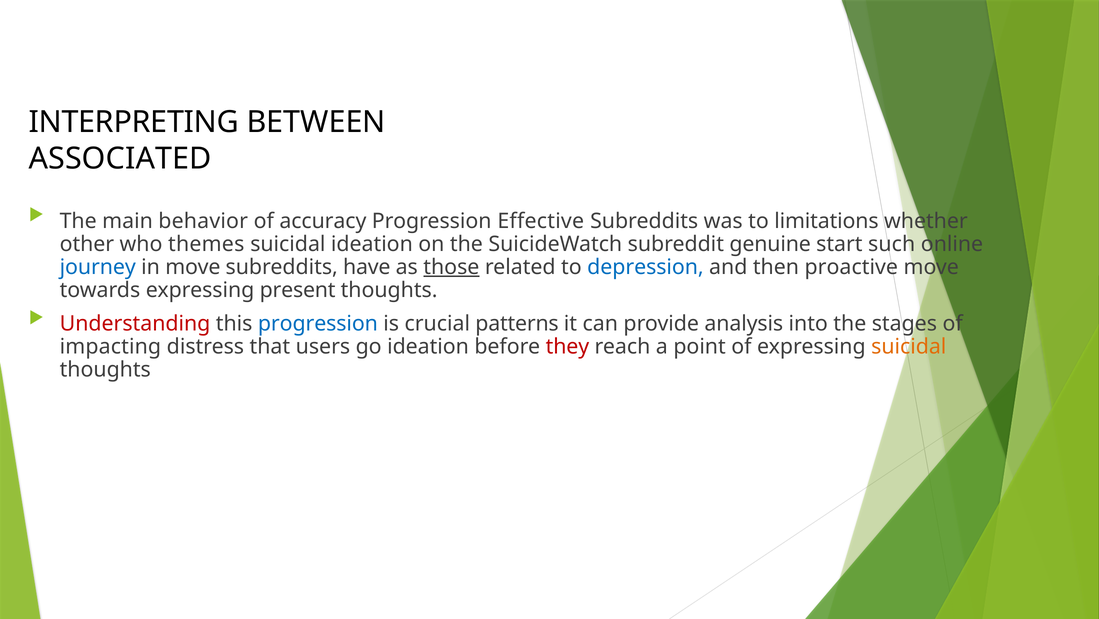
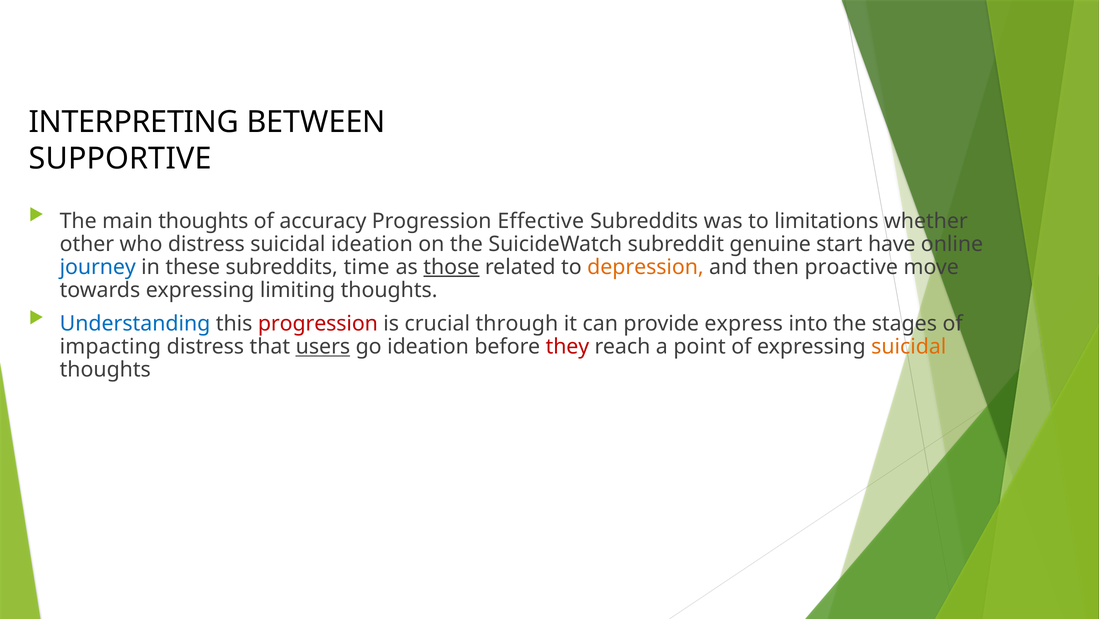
ASSOCIATED: ASSOCIATED -> SUPPORTIVE (120, 158)
main behavior: behavior -> thoughts (203, 221)
who themes: themes -> distress (206, 244)
such: such -> have (892, 244)
in move: move -> these (193, 267)
have: have -> time (367, 267)
depression colour: blue -> orange (645, 267)
present: present -> limiting (298, 290)
Understanding colour: red -> blue (135, 323)
progression colour: blue -> red (318, 323)
patterns: patterns -> through (517, 323)
analysis: analysis -> express (744, 323)
users underline: none -> present (323, 346)
